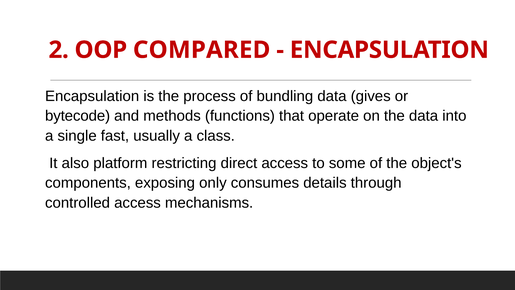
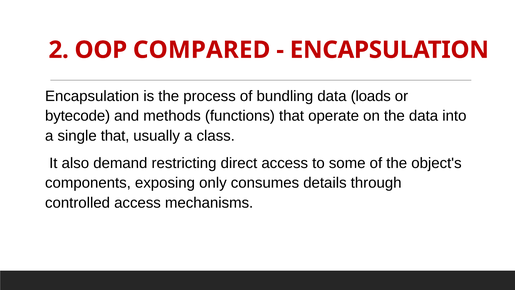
gives: gives -> loads (371, 96)
single fast: fast -> that (115, 136)
platform: platform -> demand (120, 163)
